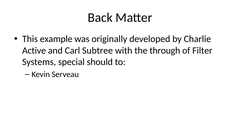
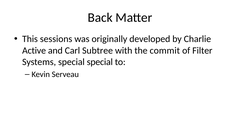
example: example -> sessions (56, 39)
through: through -> commit (165, 50)
special should: should -> special (100, 62)
